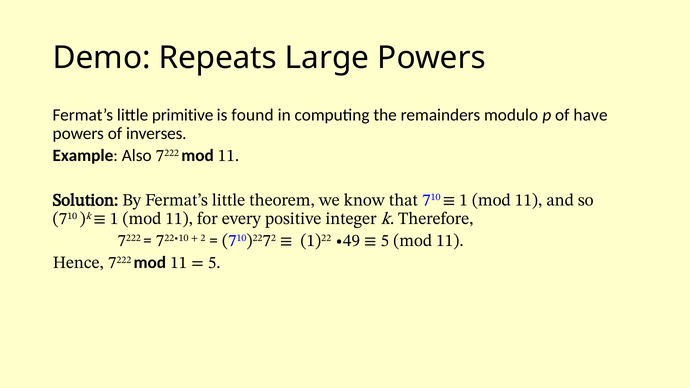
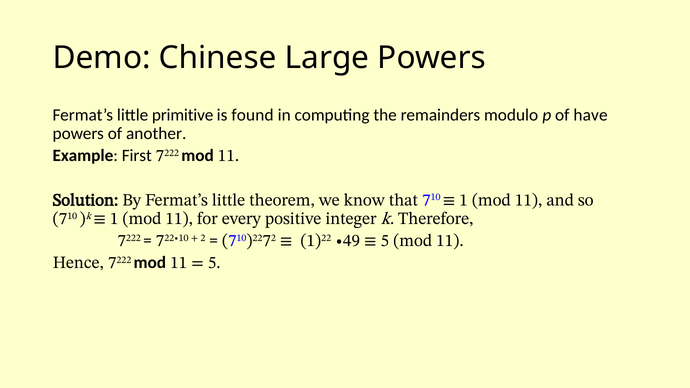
Repeats: Repeats -> Chinese (218, 58)
inverses: inverses -> another (156, 134)
Also: Also -> First (137, 156)
